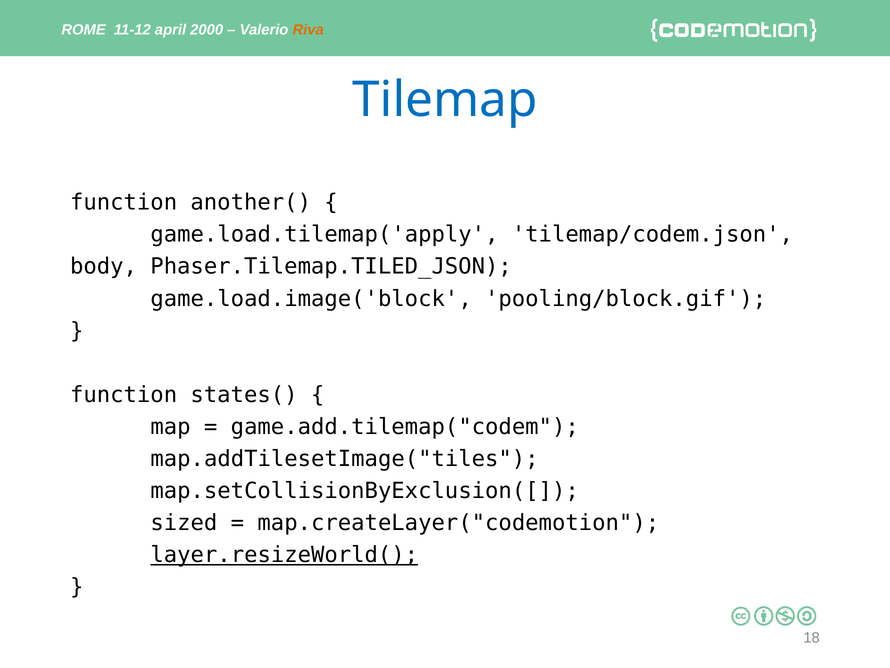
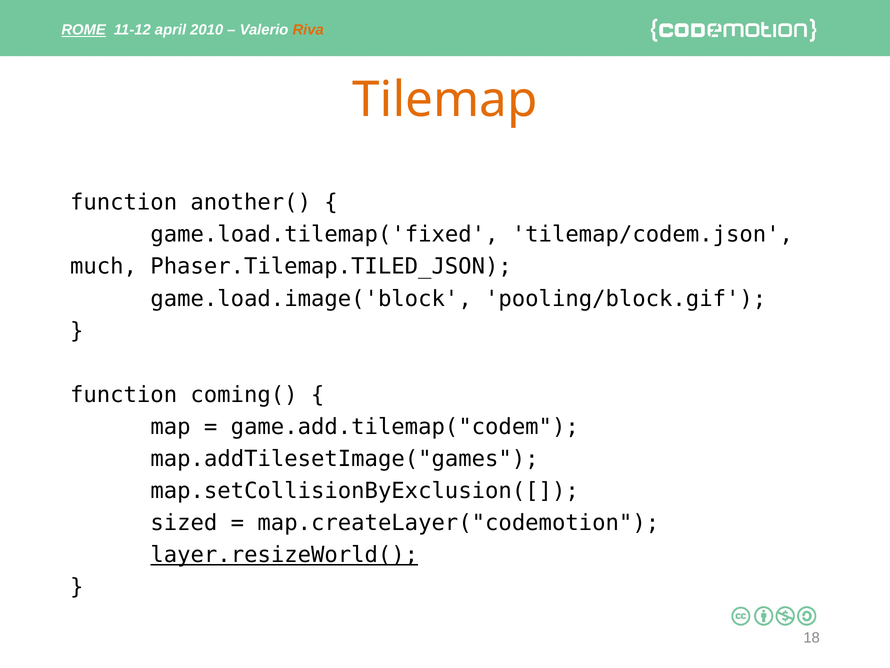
ROME underline: none -> present (84, 30)
2000: 2000 -> 2010 (207, 30)
Tilemap colour: blue -> orange (445, 100)
game.load.tilemap('apply: game.load.tilemap('apply -> game.load.tilemap('fixed (324, 234)
body: body -> much (104, 266)
states(: states( -> coming( (244, 395)
map.addTilesetImage("tiles: map.addTilesetImage("tiles -> map.addTilesetImage("games (345, 459)
